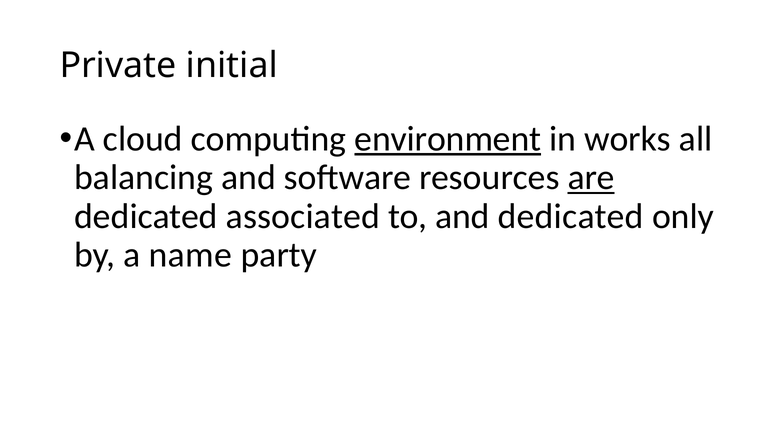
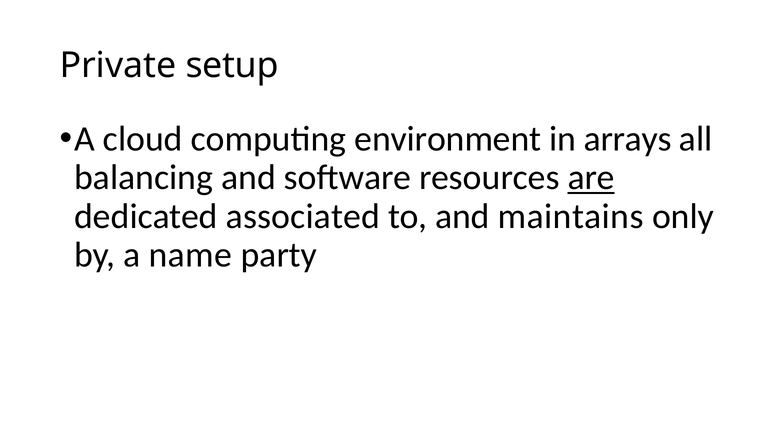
initial: initial -> setup (232, 66)
environment underline: present -> none (448, 139)
works: works -> arrays (628, 139)
and dedicated: dedicated -> maintains (571, 216)
